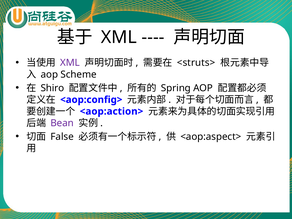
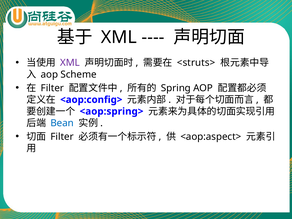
Shiro: Shiro -> Filter (52, 88)
<aop:action>: <aop:action> -> <aop:spring> (112, 111)
Bean colour: purple -> blue (62, 123)
False: False -> Filter (62, 137)
